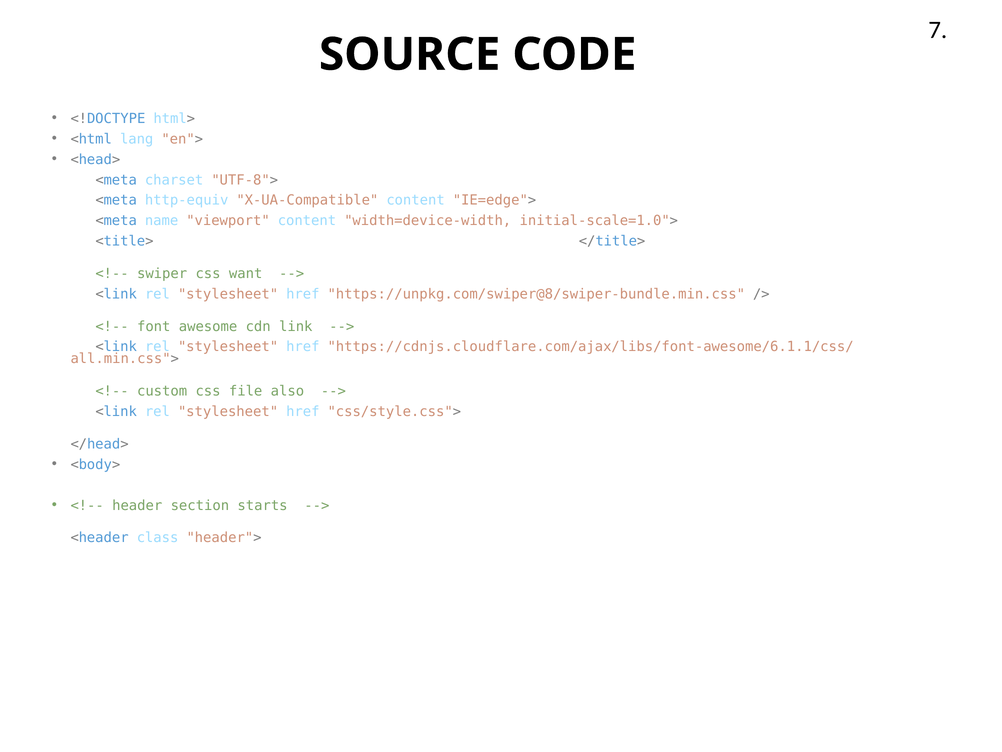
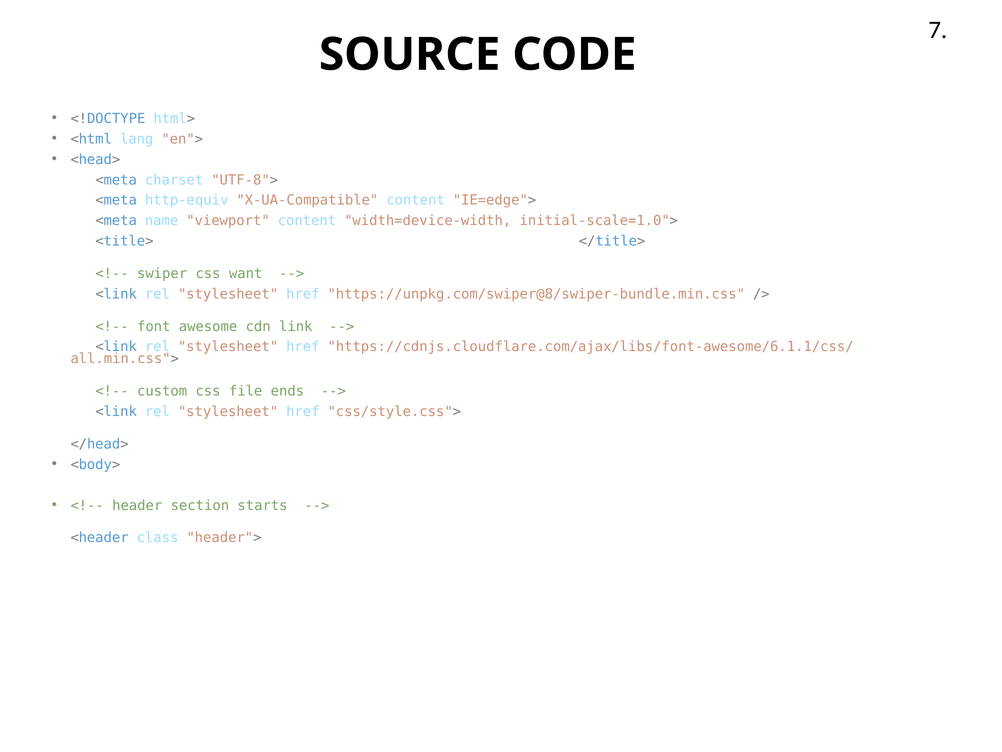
also: also -> ends (287, 391)
